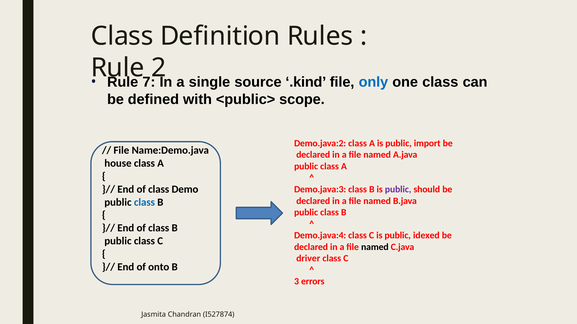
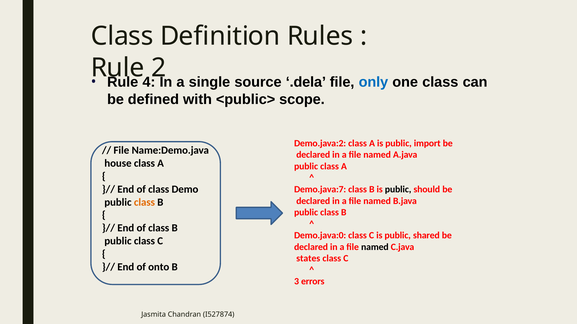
7: 7 -> 4 (149, 82)
.kind: .kind -> .dela (306, 82)
Demo.java:3: Demo.java:3 -> Demo.java:7 (320, 190)
public colour: purple -> black (398, 190)
class colour: blue -> orange (144, 202)
Demo.java:4: Demo.java:4 -> Demo.java:0 (320, 236)
idexed: idexed -> shared (426, 236)
driver: driver -> states (308, 259)
